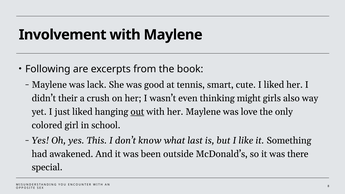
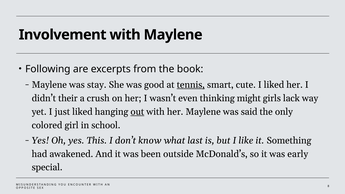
lack: lack -> stay (97, 85)
tennis underline: none -> present (191, 85)
also: also -> lack (291, 98)
love: love -> said (249, 112)
there: there -> early (298, 154)
